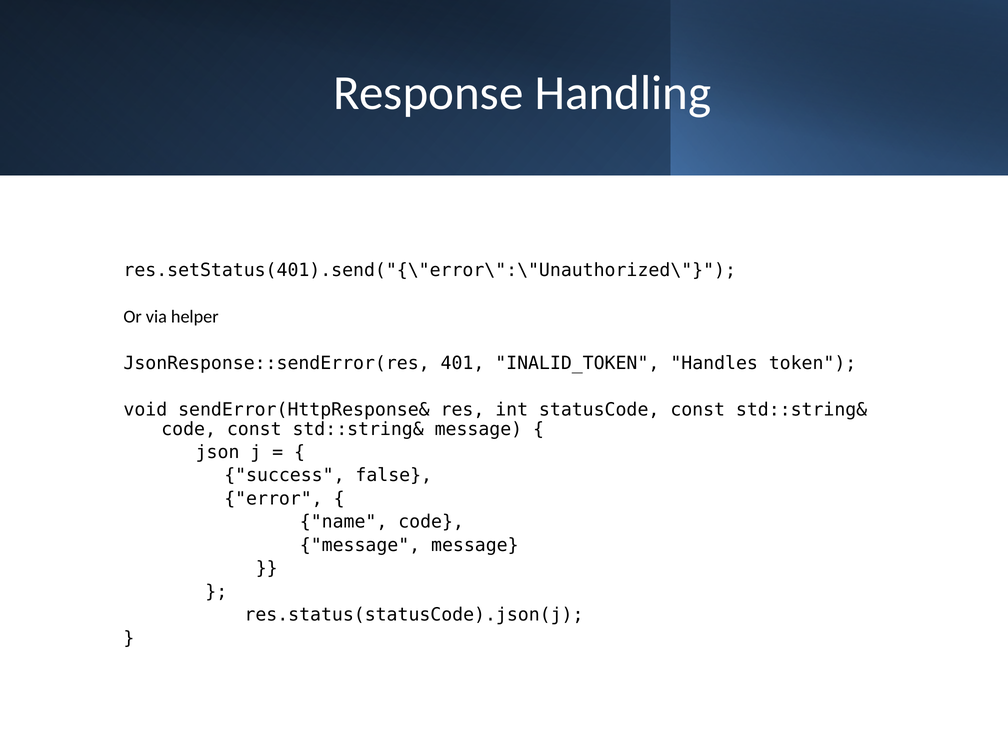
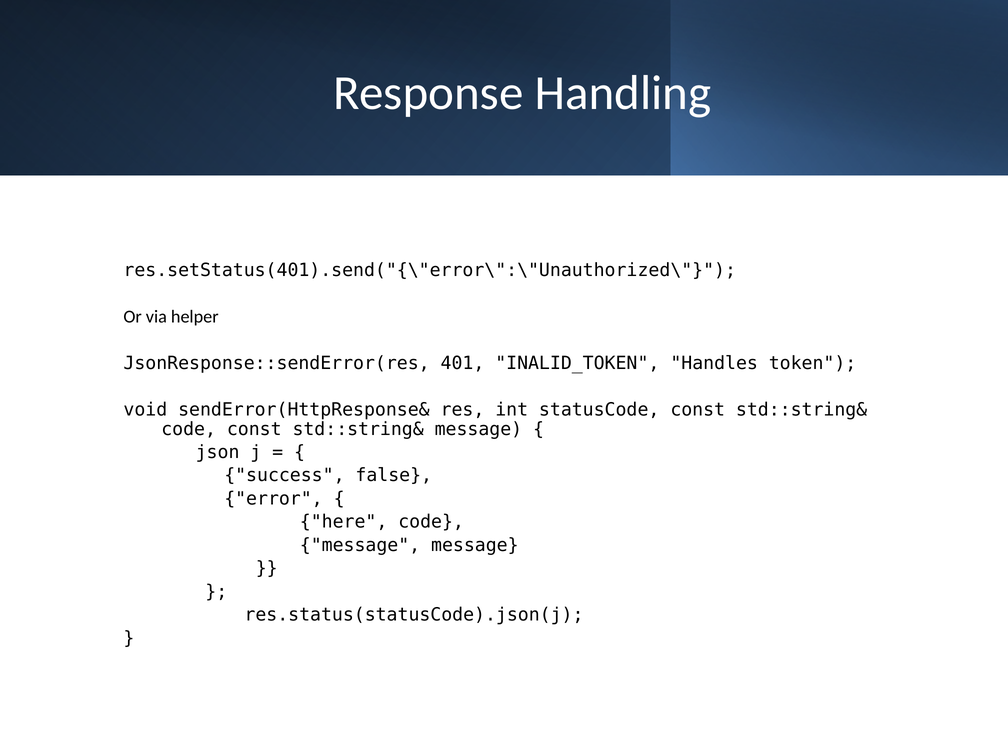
name: name -> here (344, 522)
